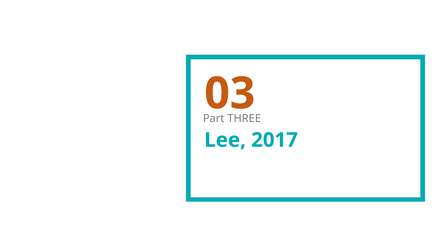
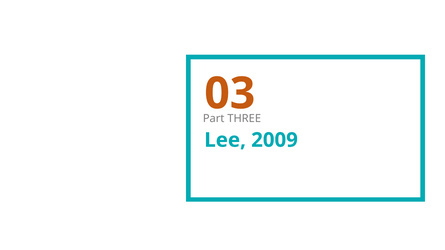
2017: 2017 -> 2009 (275, 140)
